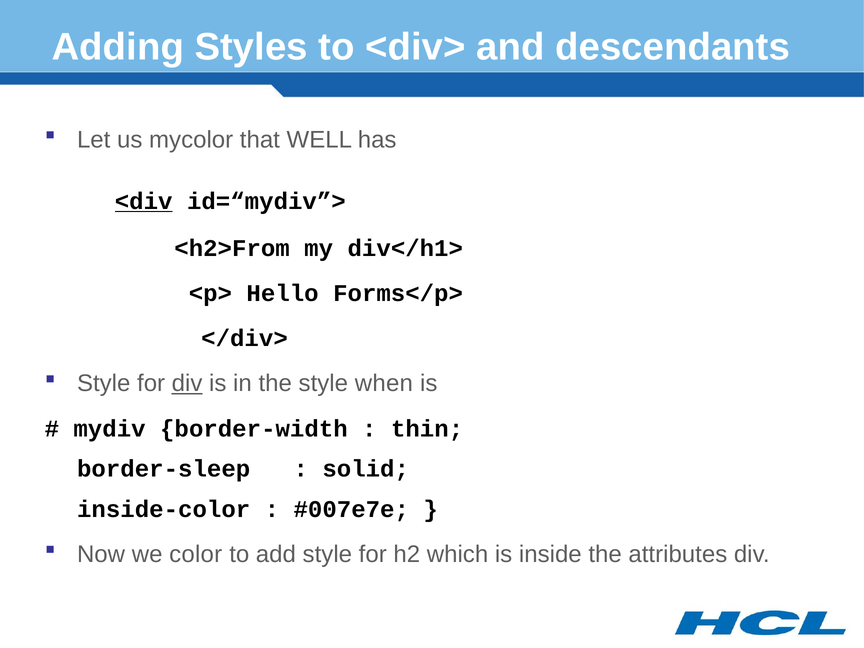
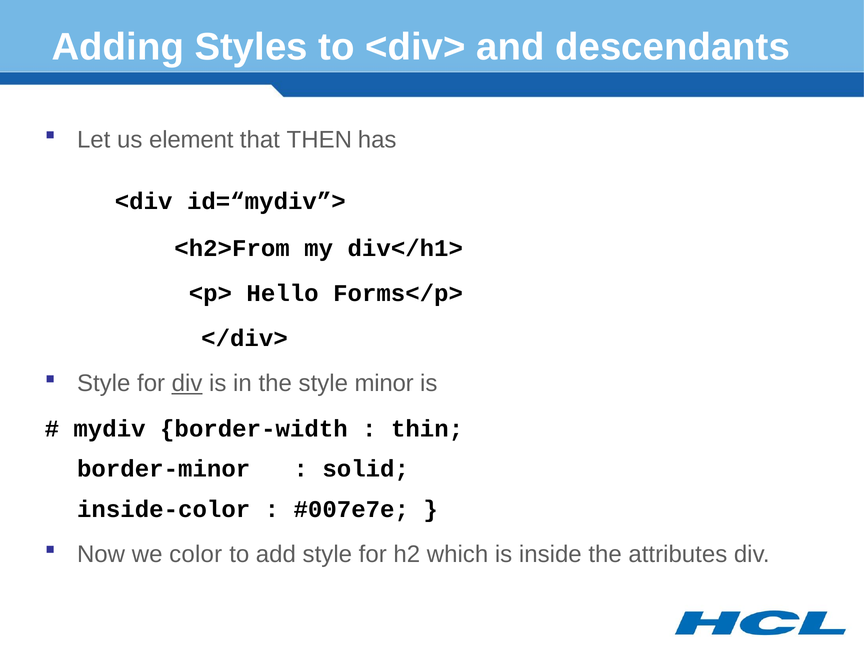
mycolor: mycolor -> element (191, 140)
WELL: WELL -> THEN (319, 140)
<div underline: present -> none (144, 201)
when: when -> minor (384, 384)
border-sleep: border-sleep -> border-minor (164, 469)
